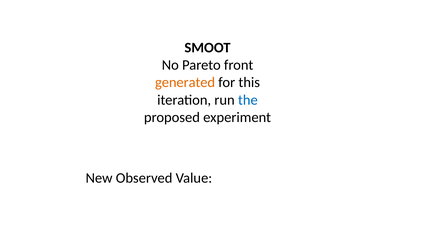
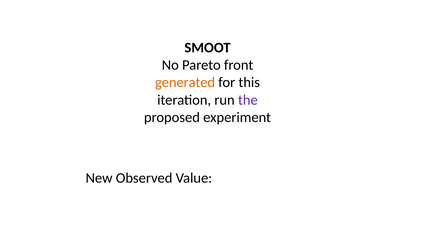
the colour: blue -> purple (248, 100)
